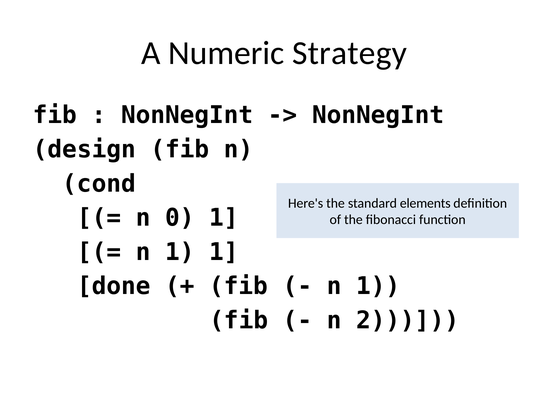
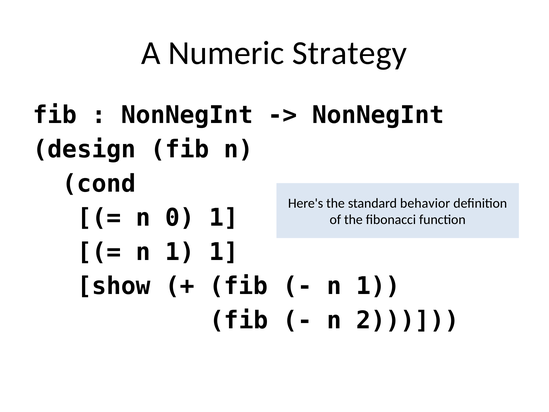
elements: elements -> behavior (425, 203)
done: done -> show (114, 286)
